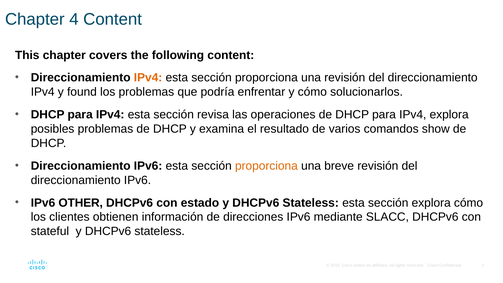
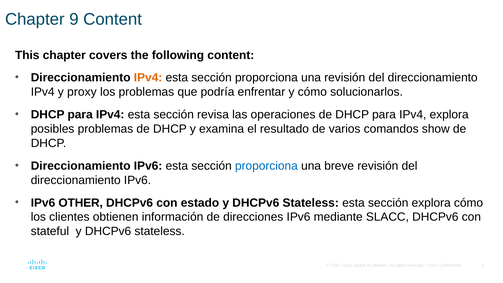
4: 4 -> 9 (74, 19)
found: found -> proxy (82, 92)
proporciona colour: orange -> blue (266, 166)
